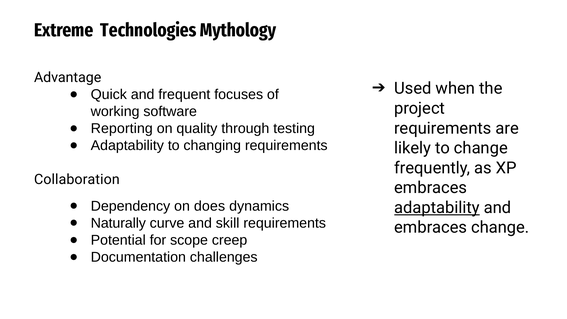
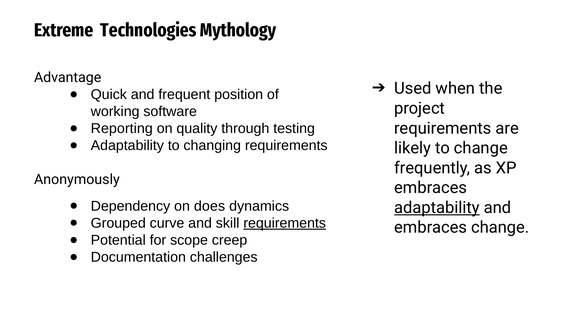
focuses: focuses -> position (239, 95)
Collaboration: Collaboration -> Anonymously (77, 180)
Naturally: Naturally -> Grouped (118, 223)
requirements underline: none -> present (285, 223)
